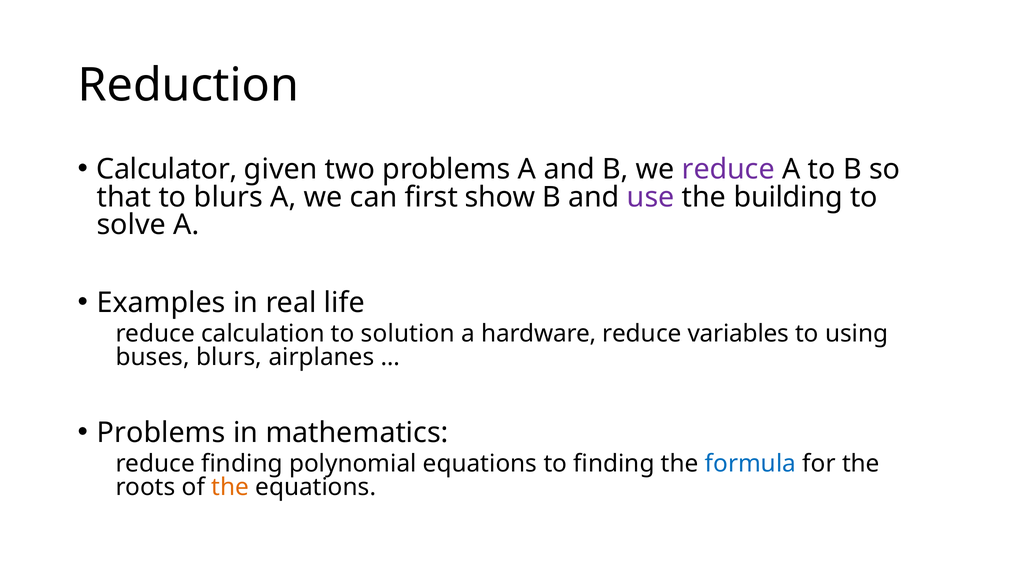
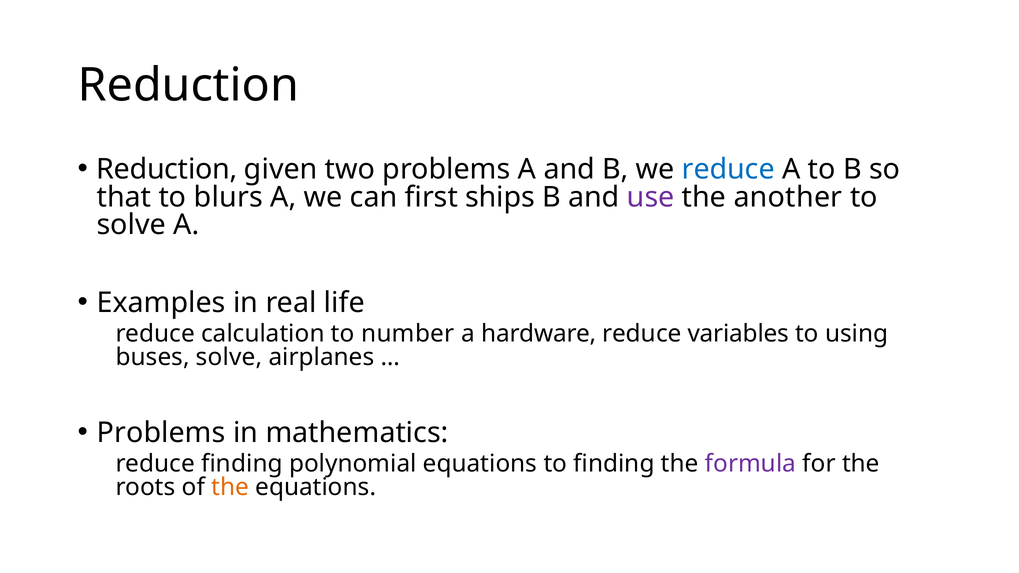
Calculator: Calculator -> Reduction (167, 169)
reduce colour: purple -> blue (728, 169)
show: show -> ships (500, 197)
building: building -> another (788, 197)
solution: solution -> number (408, 334)
buses blurs: blurs -> solve (229, 357)
formula colour: blue -> purple (750, 464)
